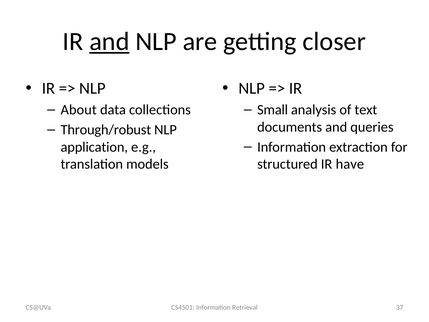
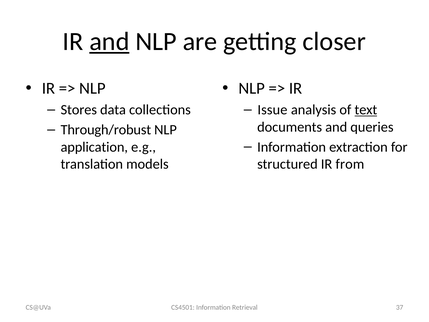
About: About -> Stores (79, 110)
Small: Small -> Issue (272, 110)
text underline: none -> present (366, 110)
have: have -> from (350, 164)
